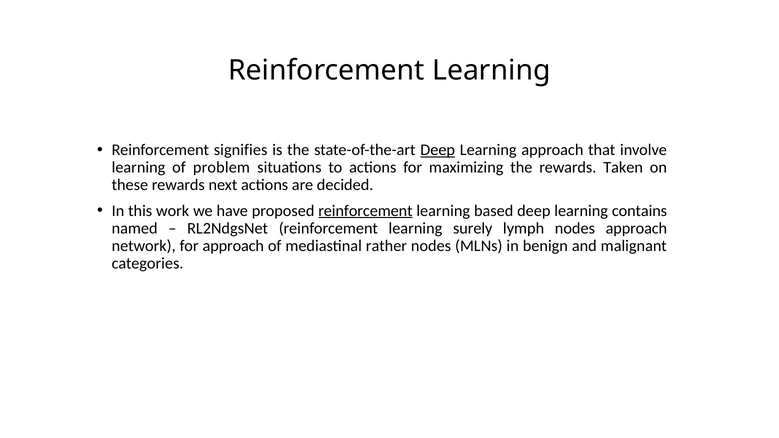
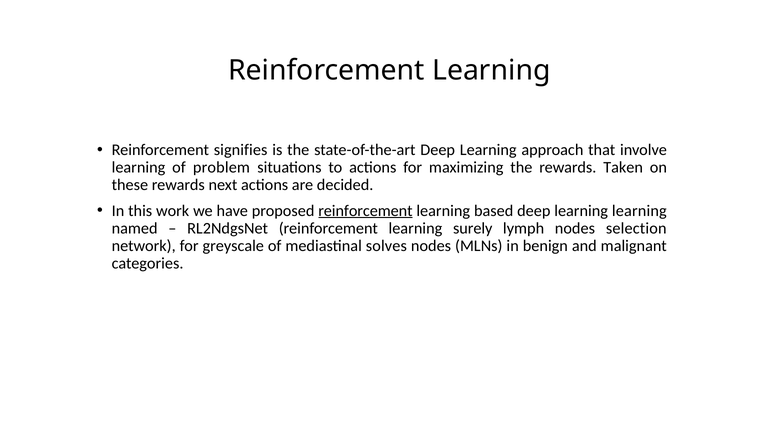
Deep underline: present -> none (438, 150)
learning contains: contains -> learning (639, 211)
nodes approach: approach -> selection (636, 228)
for approach: approach -> greyscale (233, 246)
rather: rather -> solves (386, 246)
